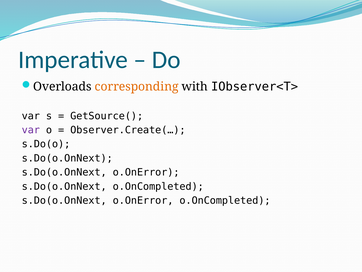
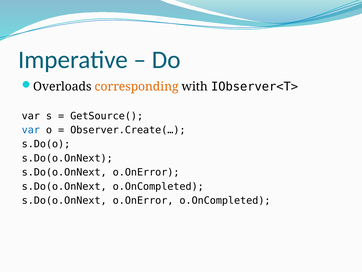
var colour: purple -> blue (31, 130)
